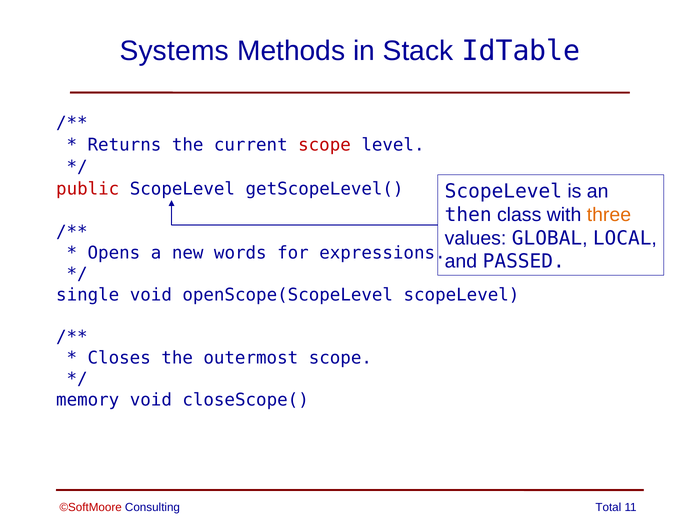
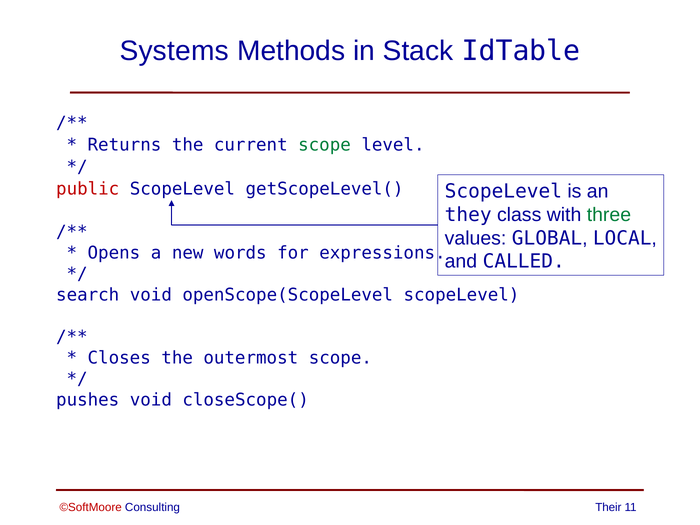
scope colour: red -> green (325, 145)
then: then -> they (468, 215)
three colour: orange -> green (609, 215)
PASSED: PASSED -> CALLED (524, 261)
single: single -> search (88, 295)
memory: memory -> pushes (88, 400)
Total: Total -> Their (608, 507)
